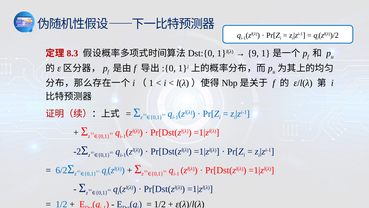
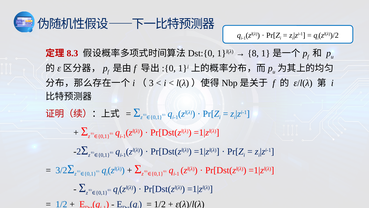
9: 9 -> 8 (253, 53)
1: 1 -> 3 (151, 83)
6/2: 6/2 -> 3/2 (61, 170)
